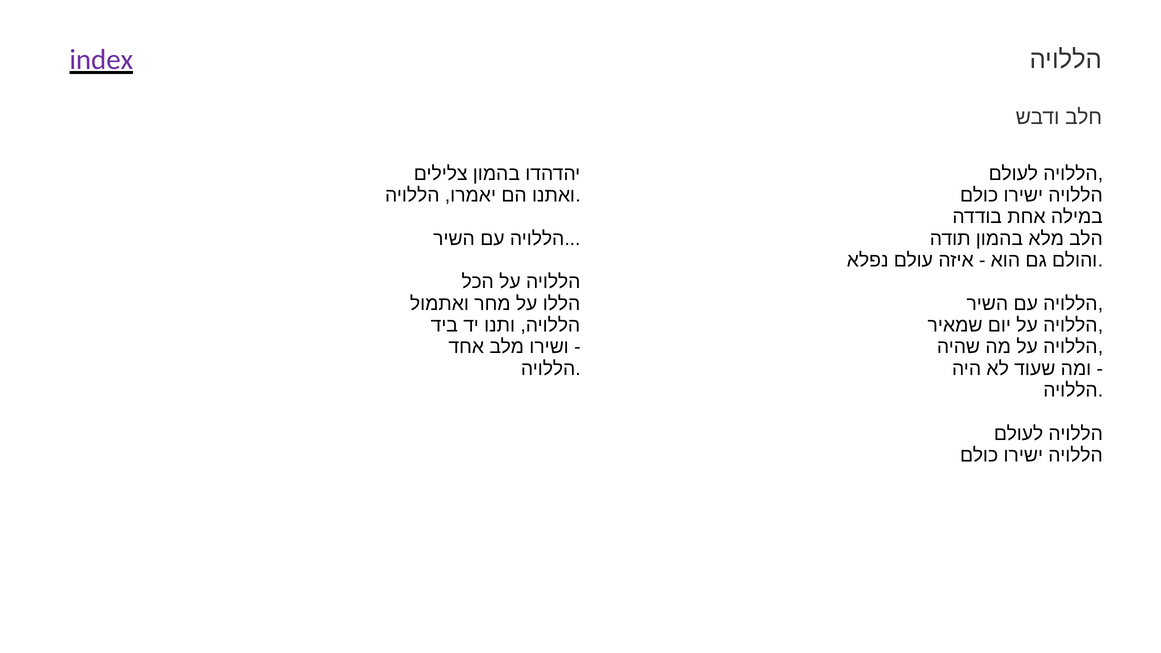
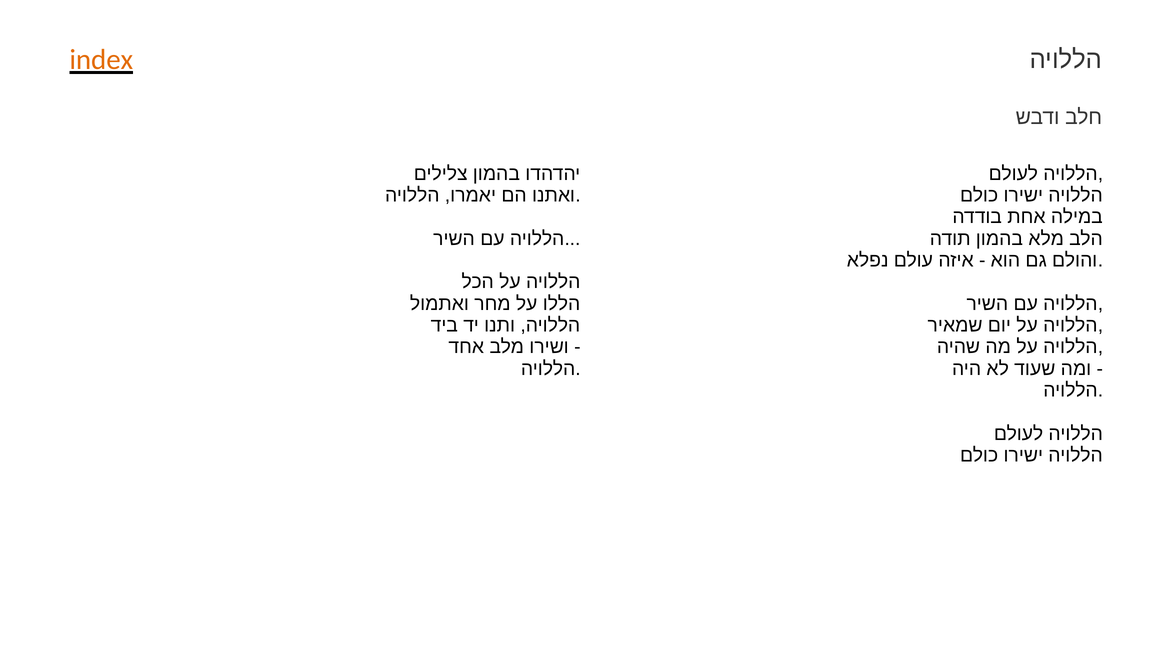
index colour: purple -> orange (101, 60)
